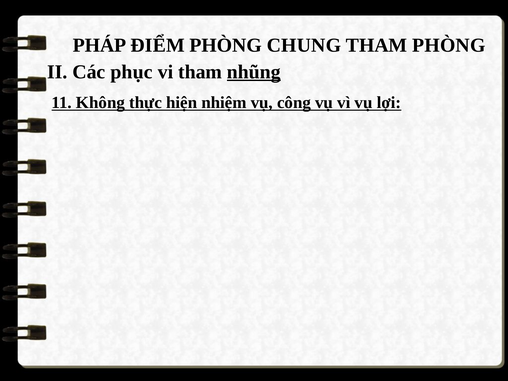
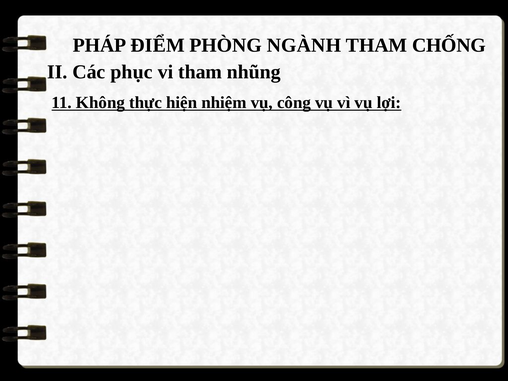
CHUNG: CHUNG -> NGÀNH (304, 45)
THAM PHÒNG: PHÒNG -> CHỐNG (449, 45)
nhũng underline: present -> none (254, 72)
